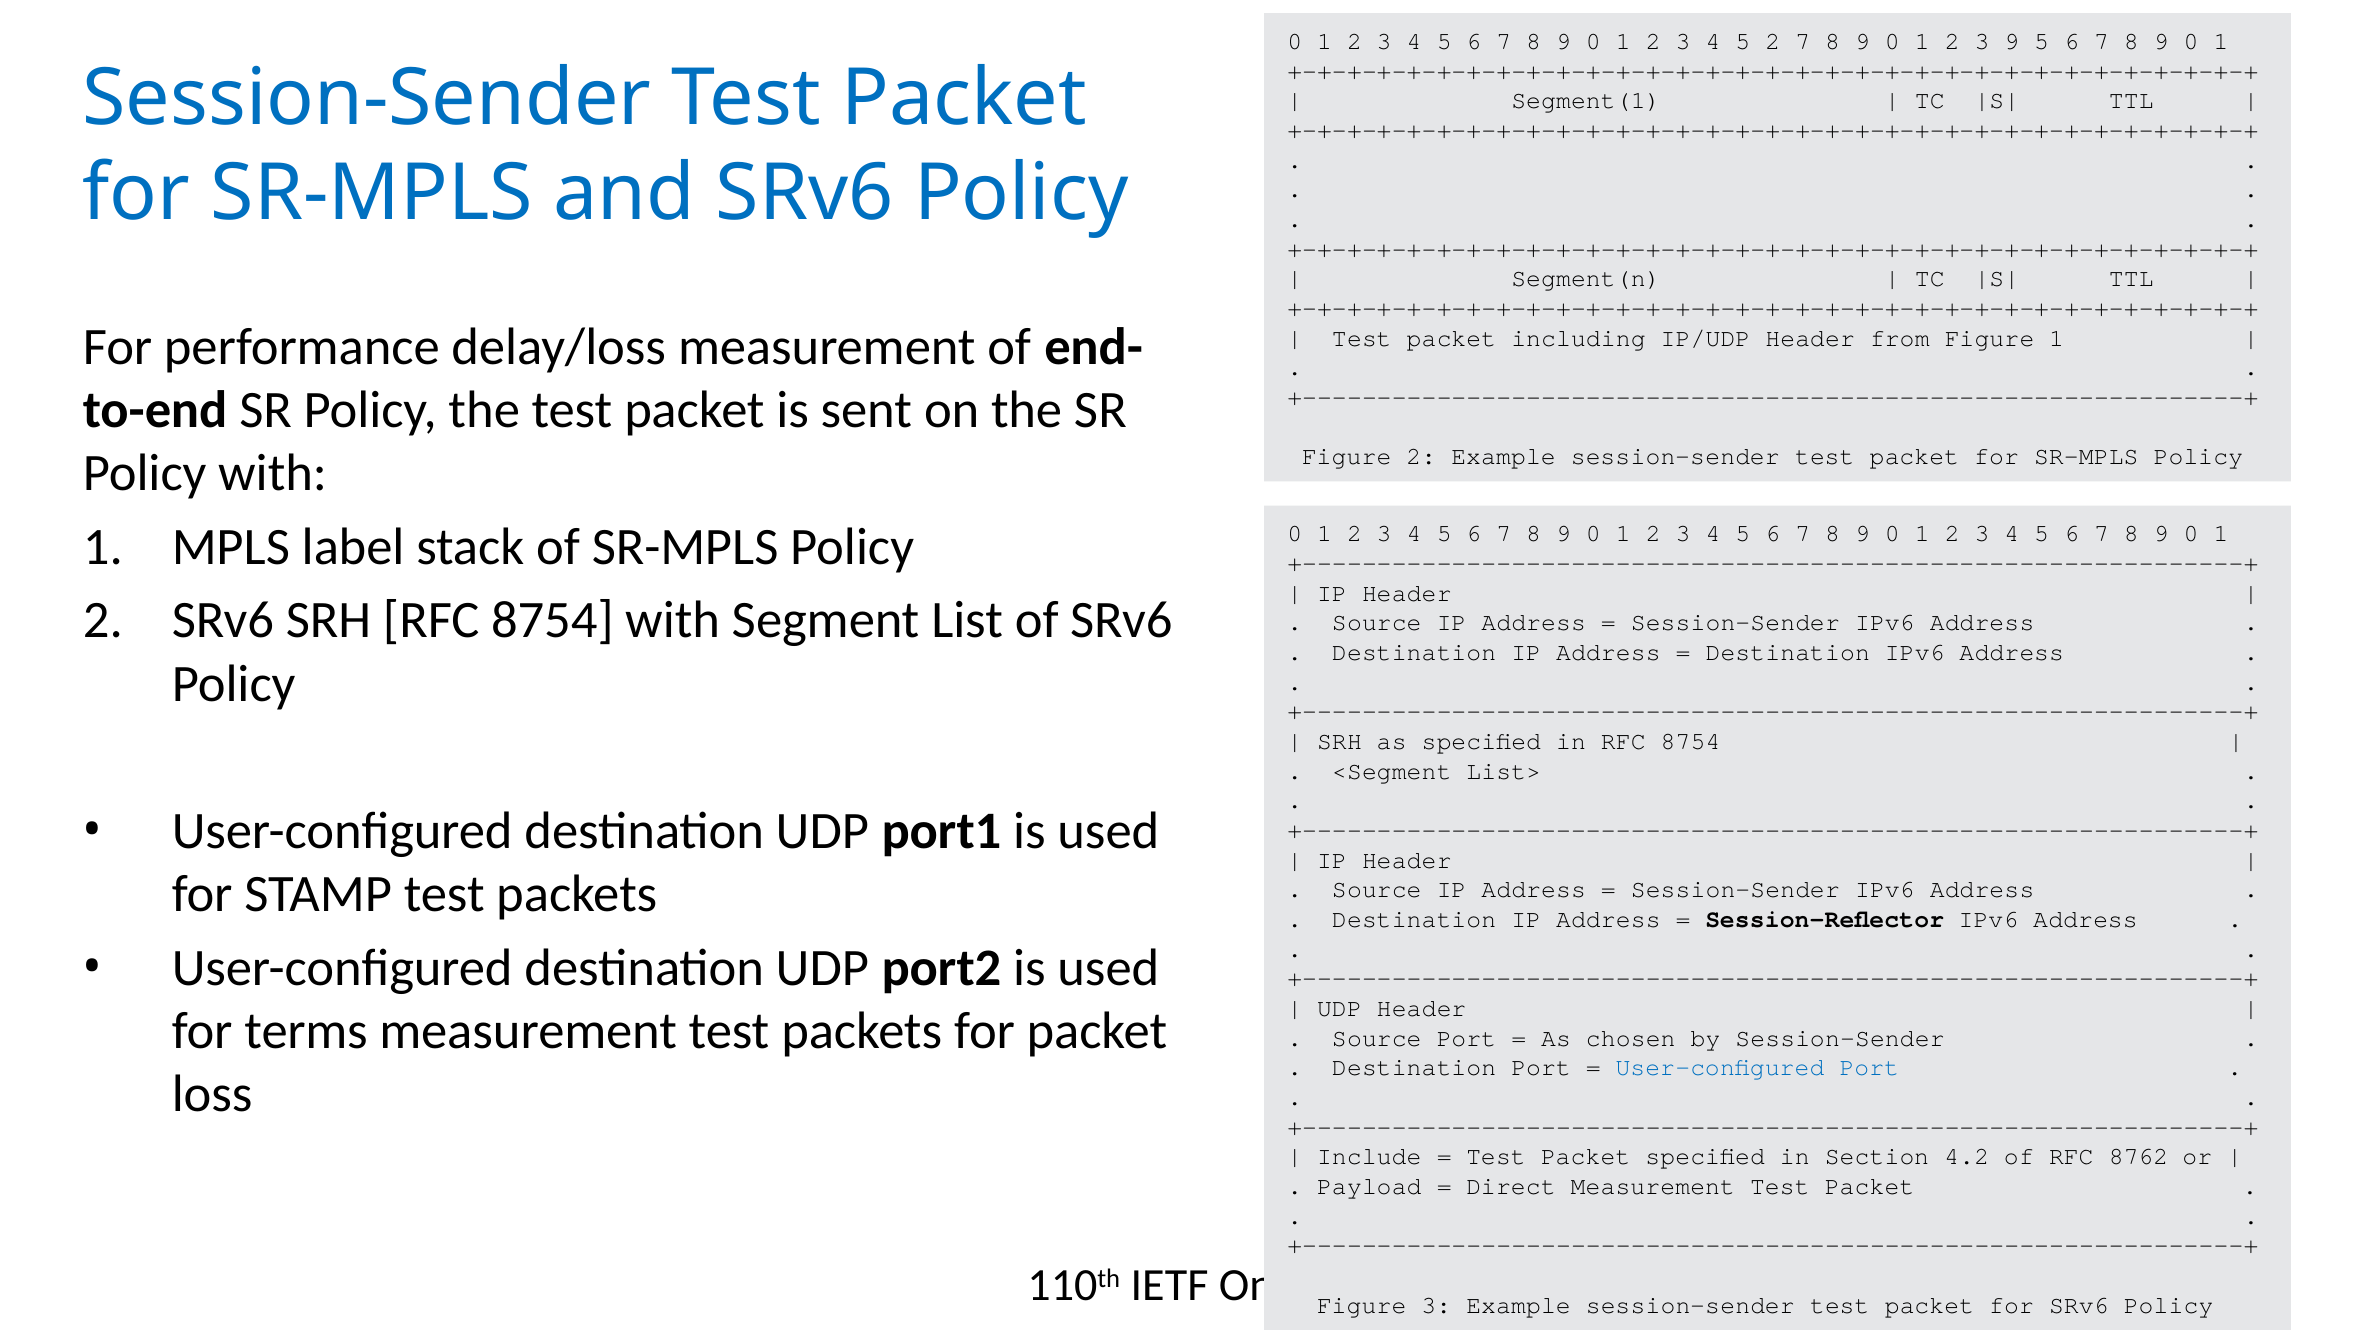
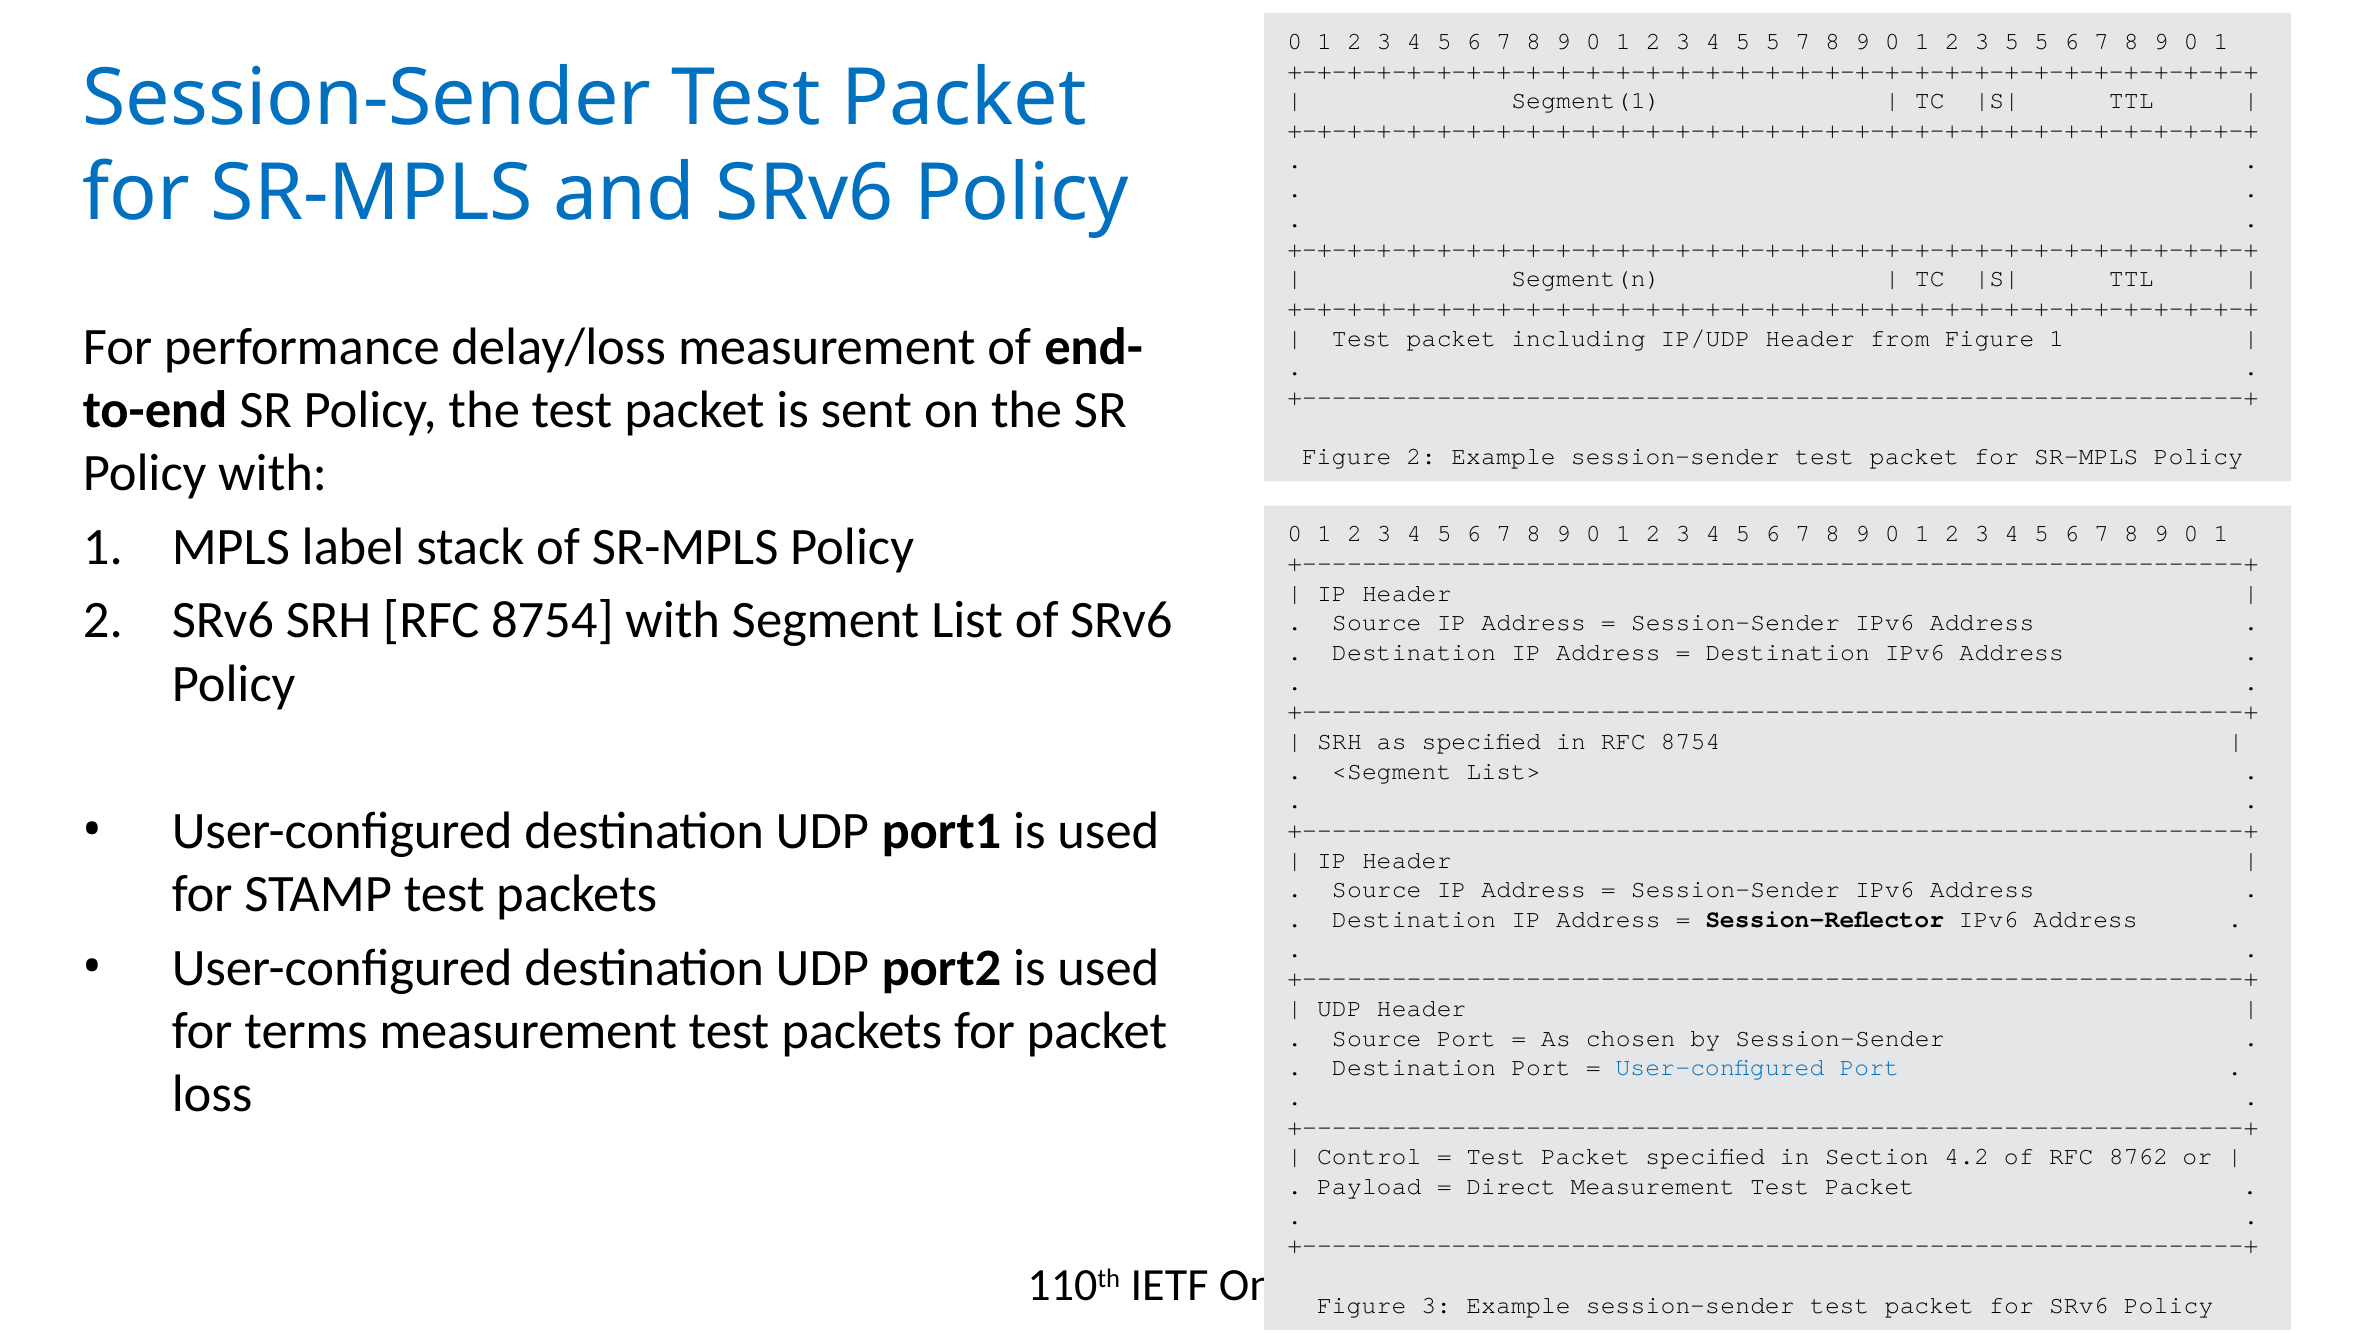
4 5 2: 2 -> 5 (1773, 41)
3 9: 9 -> 5 (2012, 41)
Include: Include -> Control (1369, 1157)
